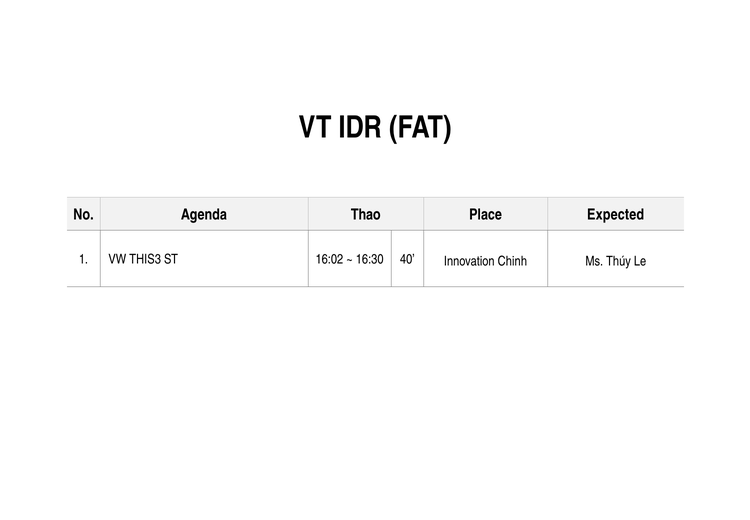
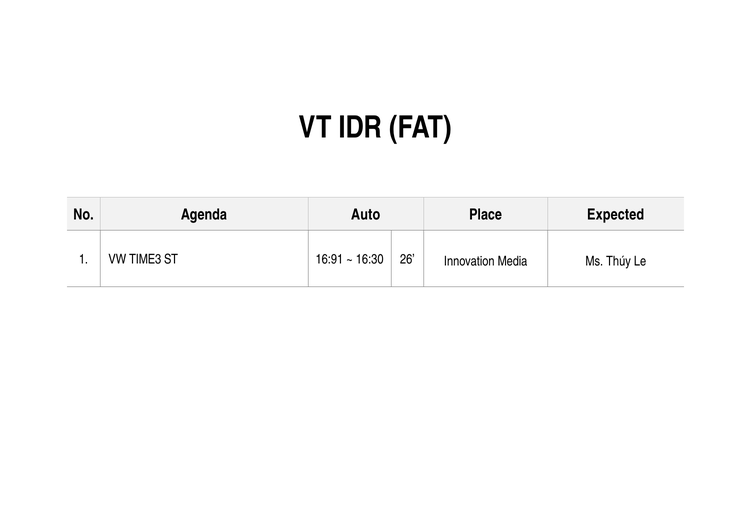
Thao: Thao -> Auto (366, 214)
THIS3: THIS3 -> TIME3 (145, 259)
16:02: 16:02 -> 16:91 (329, 259)
40: 40 -> 26 (407, 259)
Chinh: Chinh -> Media (512, 261)
